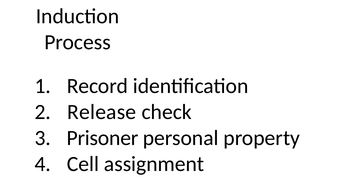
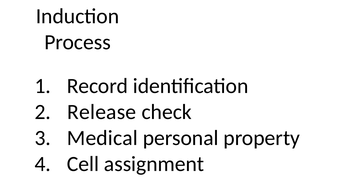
Prisoner: Prisoner -> Medical (102, 138)
